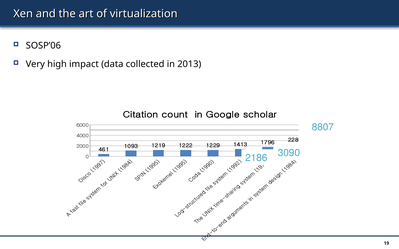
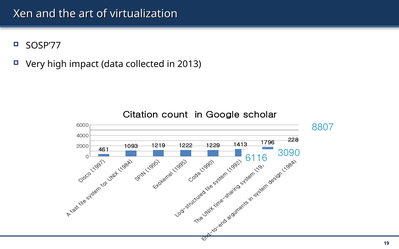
SOSP’06: SOSP’06 -> SOSP’77 (43, 46)
2186: 2186 -> 6116 (256, 158)
